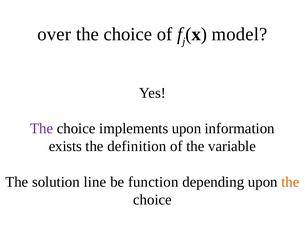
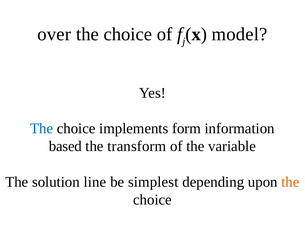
The colour: purple -> blue (42, 128)
implements upon: upon -> form (186, 128)
exists: exists -> based (65, 146)
definition: definition -> transform (137, 146)
function: function -> simplest (153, 182)
